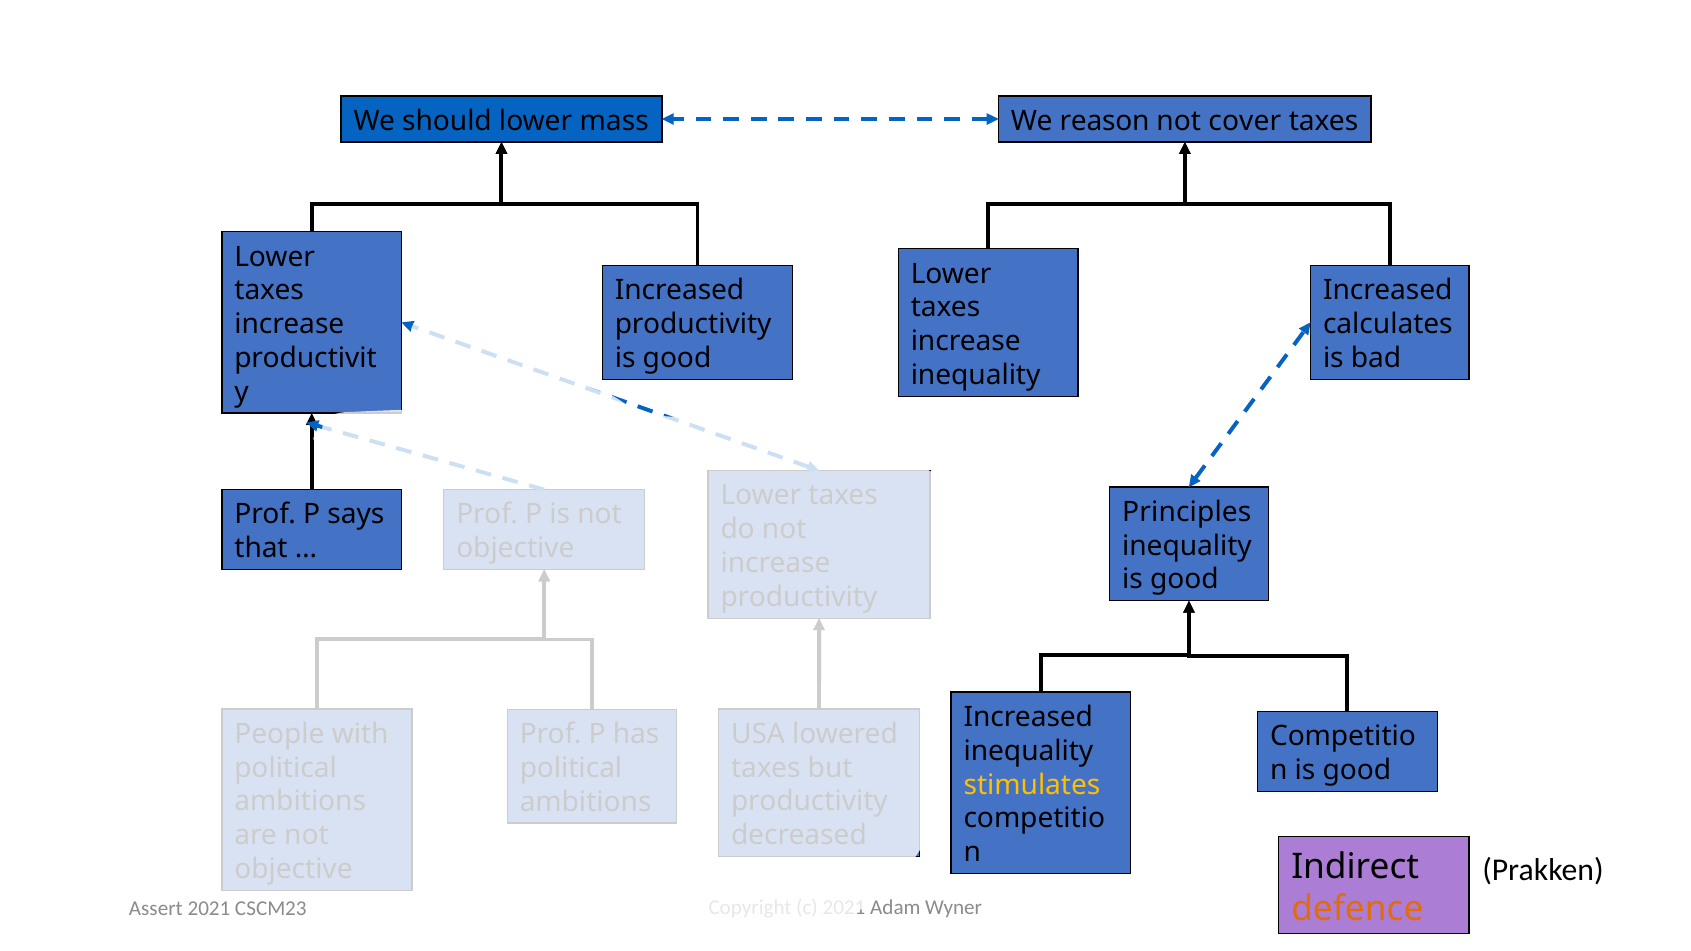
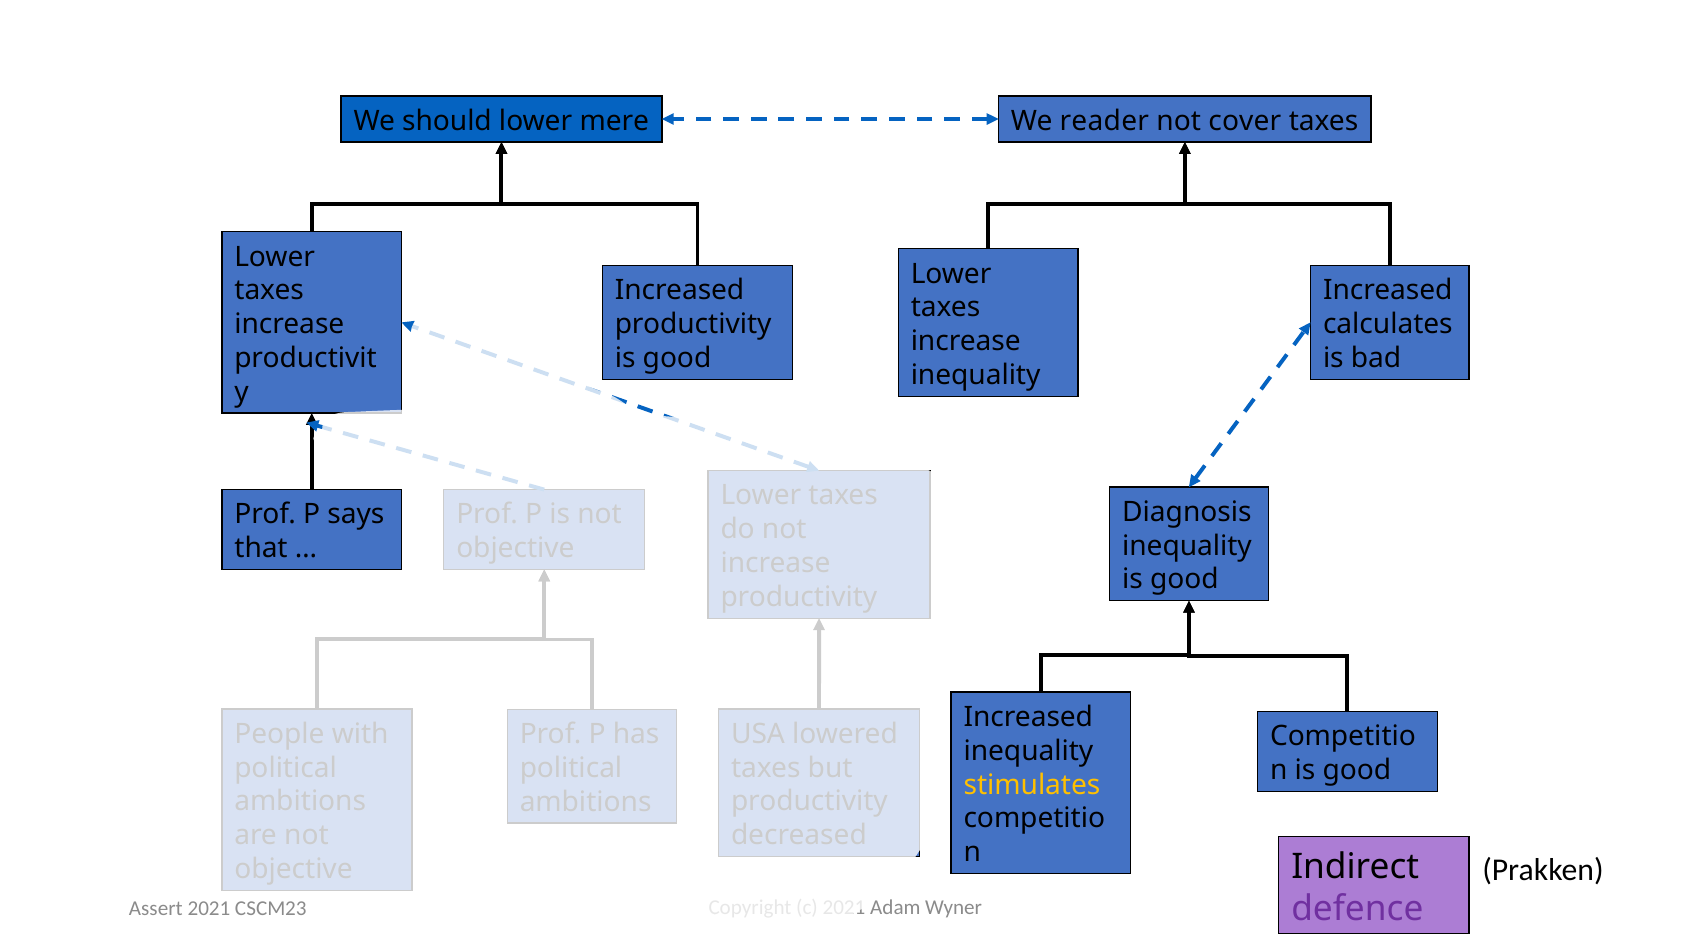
mass: mass -> mere (614, 121)
reason: reason -> reader (1104, 121)
Principles: Principles -> Diagnosis (1187, 512)
defence colour: orange -> purple (1357, 909)
